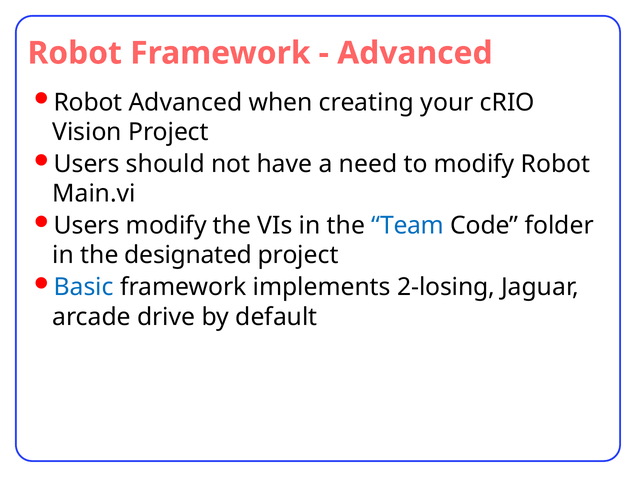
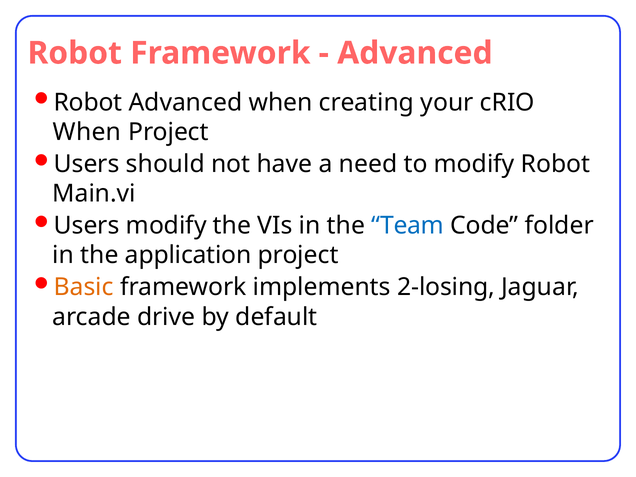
Vision: Vision -> When (87, 132)
designated: designated -> application (188, 255)
Basic colour: blue -> orange (84, 287)
